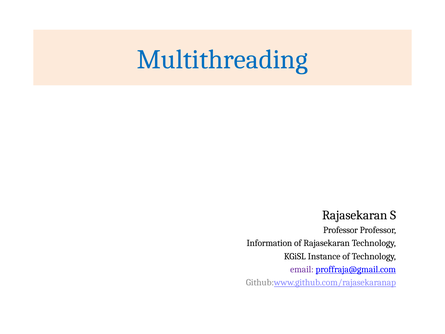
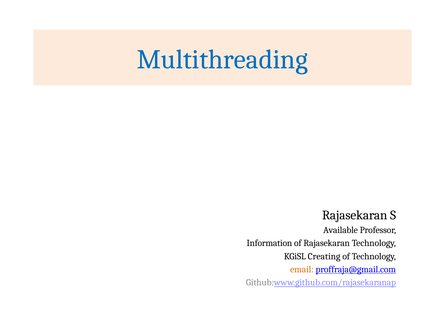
Professor: Professor -> Available (341, 230)
Instance: Instance -> Creating (324, 256)
email colour: purple -> orange (302, 269)
